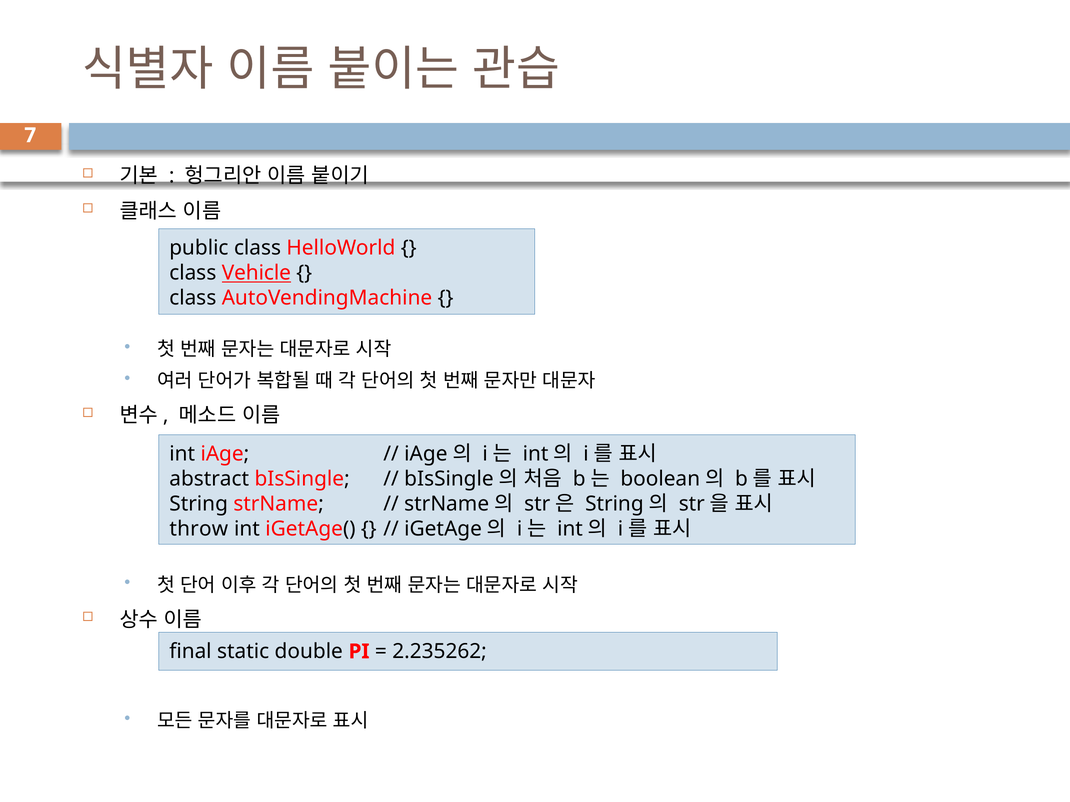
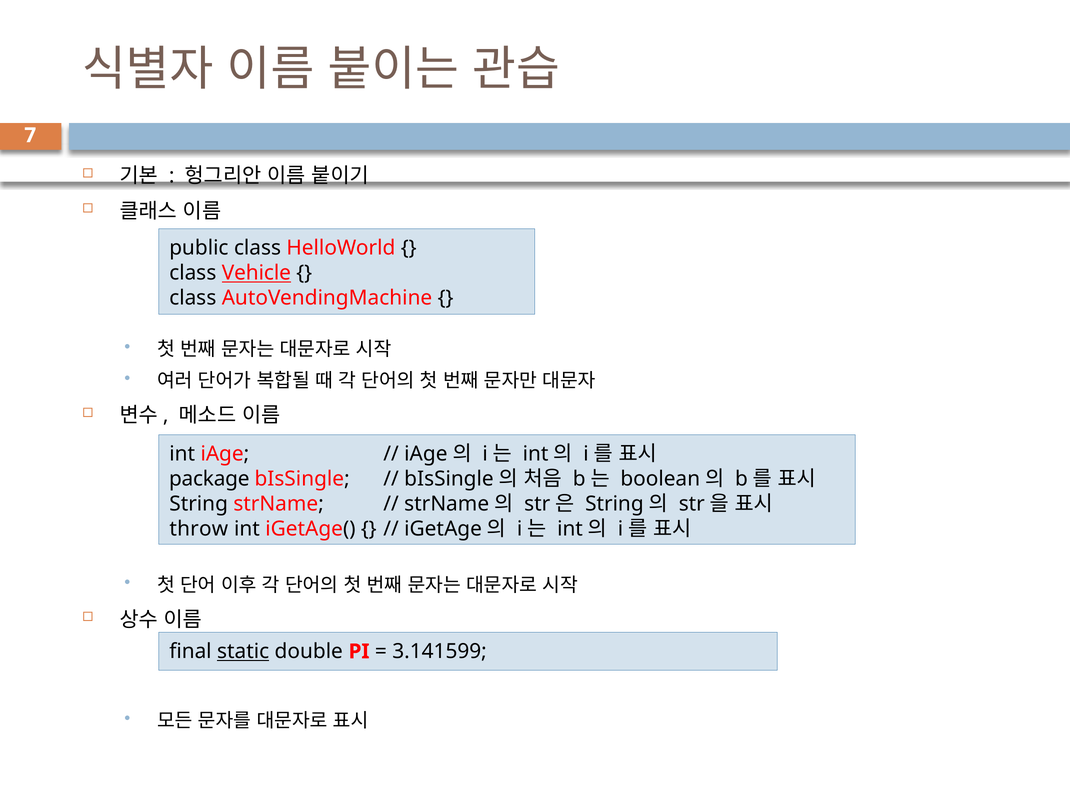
abstract: abstract -> package (209, 479)
static underline: none -> present (243, 652)
2.235262: 2.235262 -> 3.141599 (440, 652)
